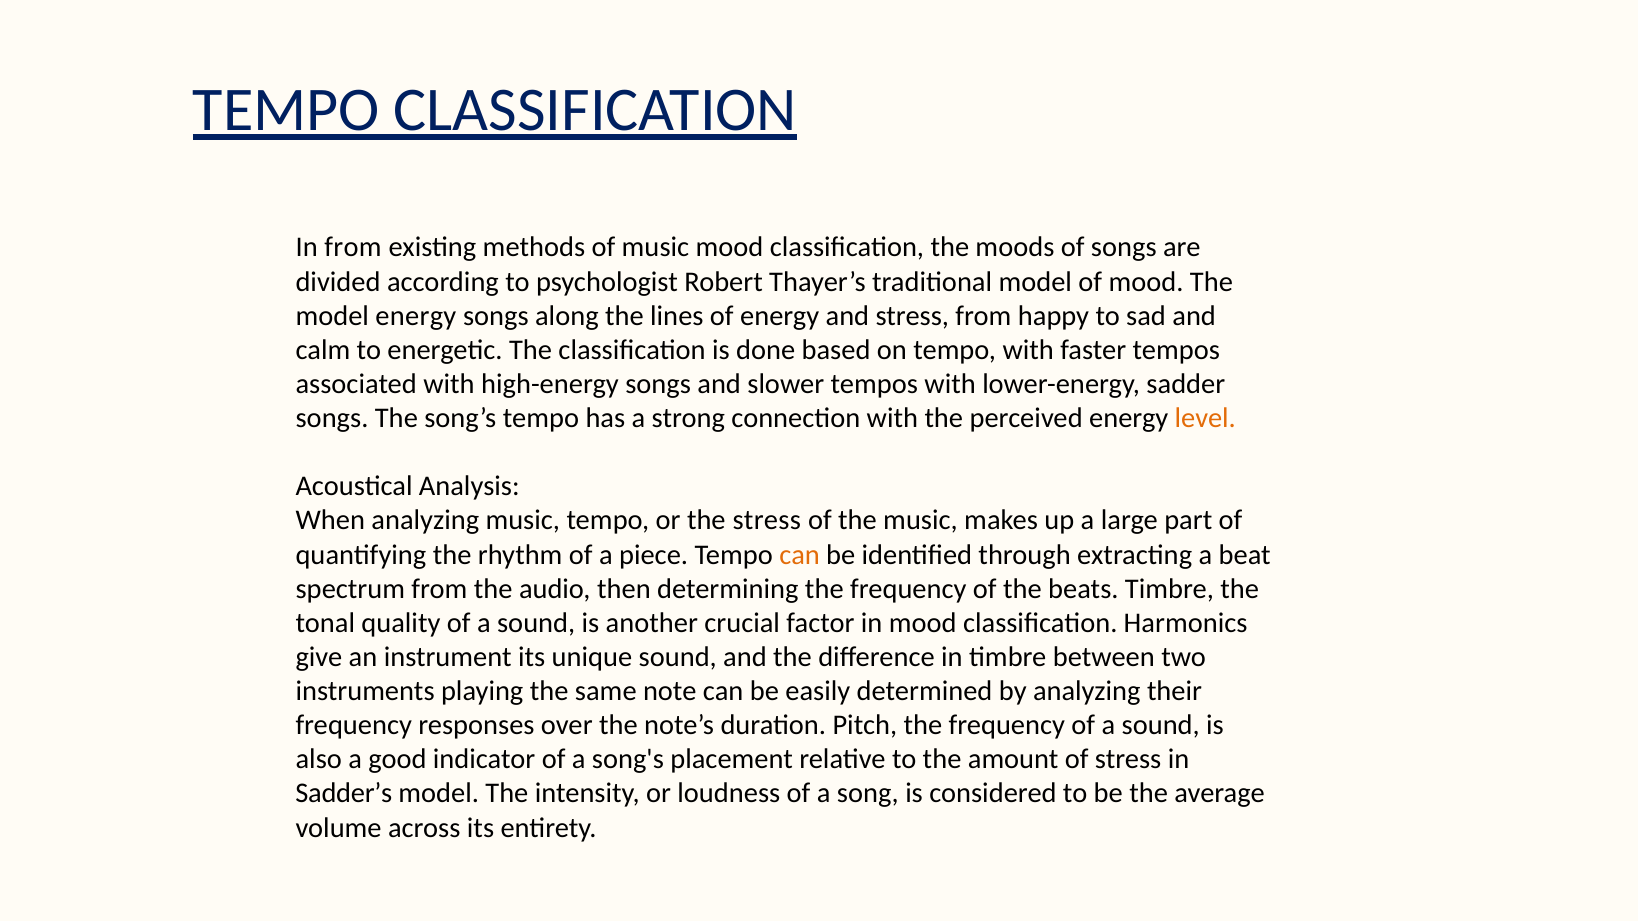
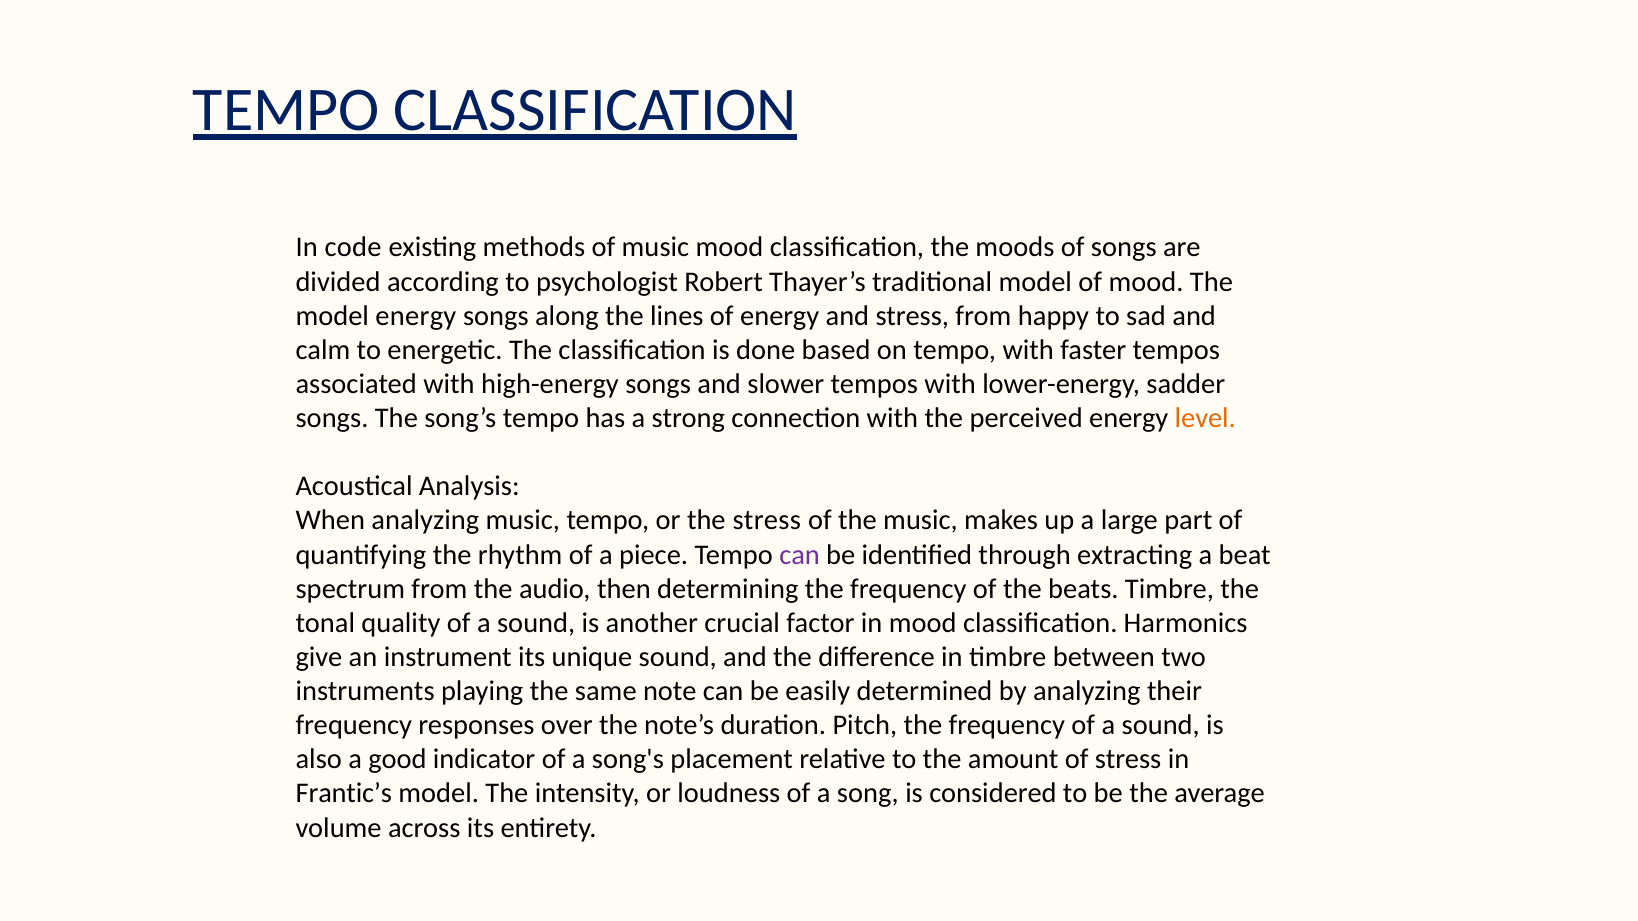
In from: from -> code (353, 248)
can colour: orange -> purple (800, 555)
Sadder’s: Sadder’s -> Frantic’s (344, 794)
